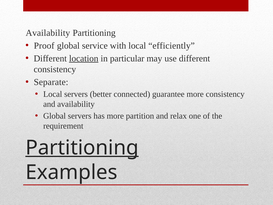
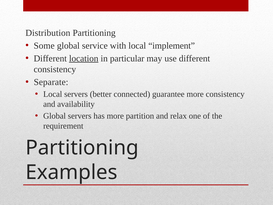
Availability: Availability -> Distribution (48, 33)
Proof: Proof -> Some (44, 46)
efficiently: efficiently -> implement (172, 46)
Partitioning underline: present -> none (82, 147)
